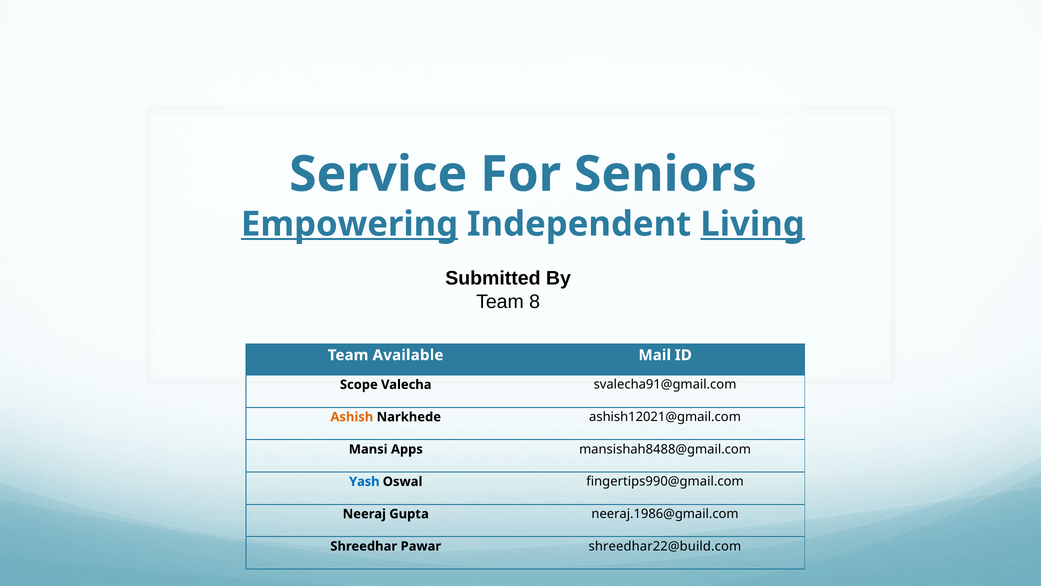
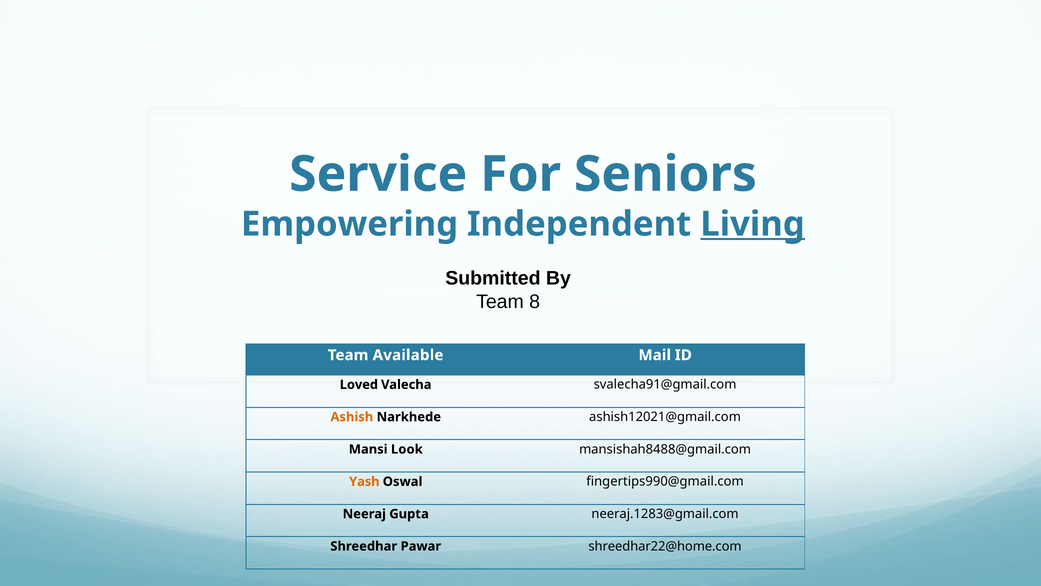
Empowering underline: present -> none (350, 224)
Scope: Scope -> Loved (359, 384)
Apps: Apps -> Look (407, 449)
Yash colour: blue -> orange (364, 481)
neeraj.1986@gmail.com: neeraj.1986@gmail.com -> neeraj.1283@gmail.com (665, 514)
shreedhar22@build.com: shreedhar22@build.com -> shreedhar22@home.com (665, 546)
